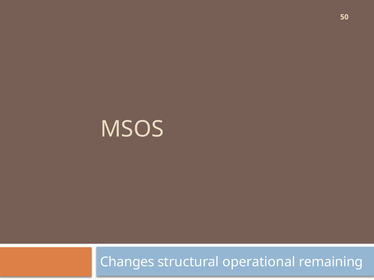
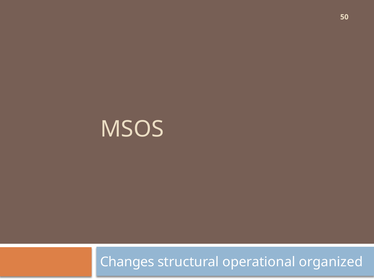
remaining: remaining -> organized (331, 262)
